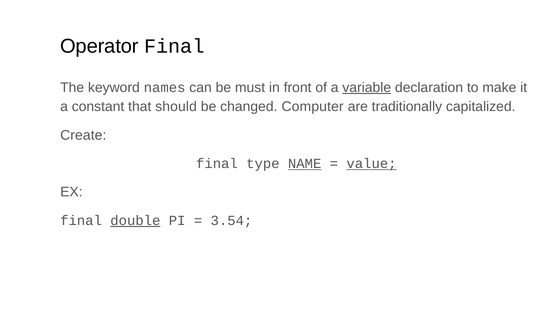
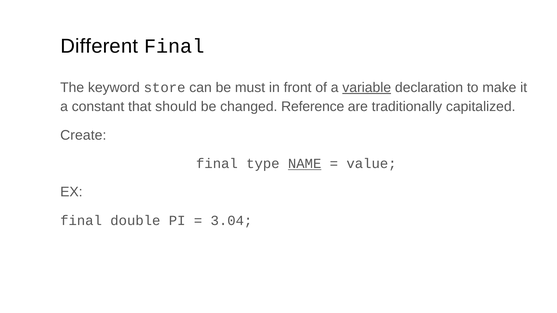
Operator: Operator -> Different (99, 46)
names: names -> store (165, 88)
Computer: Computer -> Reference (313, 107)
value underline: present -> none (372, 164)
double underline: present -> none (135, 221)
3.54: 3.54 -> 3.04 (231, 221)
